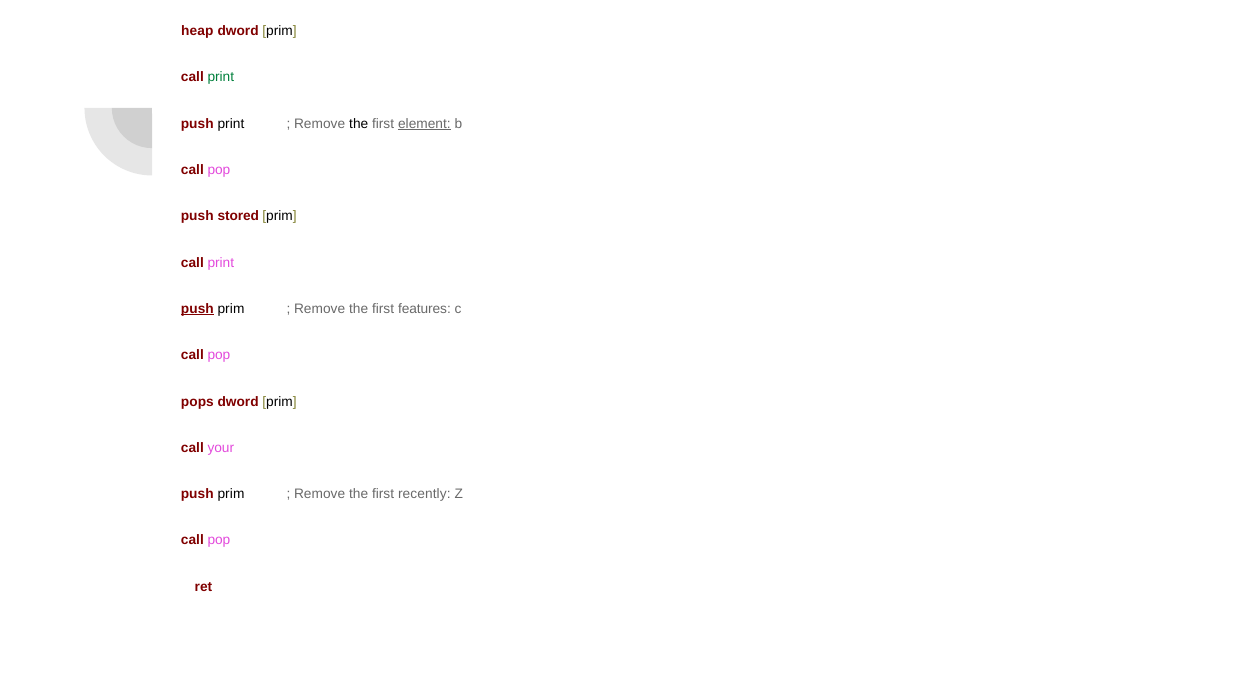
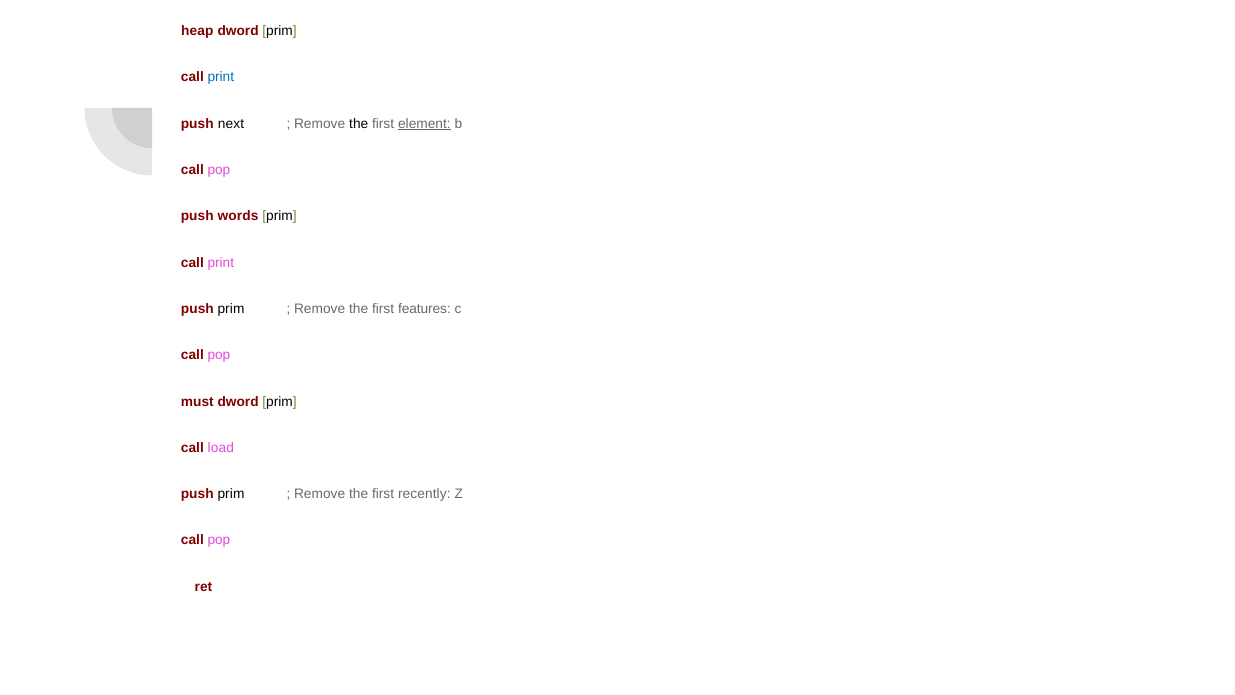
print colour: green -> blue (221, 77)
push print: print -> next (231, 124)
stored: stored -> words (238, 216)
push underline: present -> none (197, 309)
pops: pops -> must (197, 401)
your: your -> load (221, 448)
